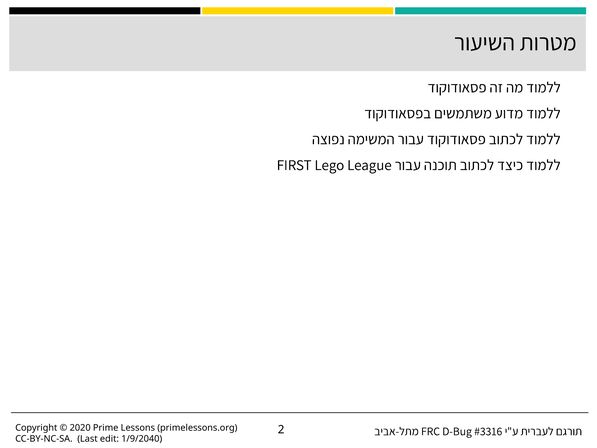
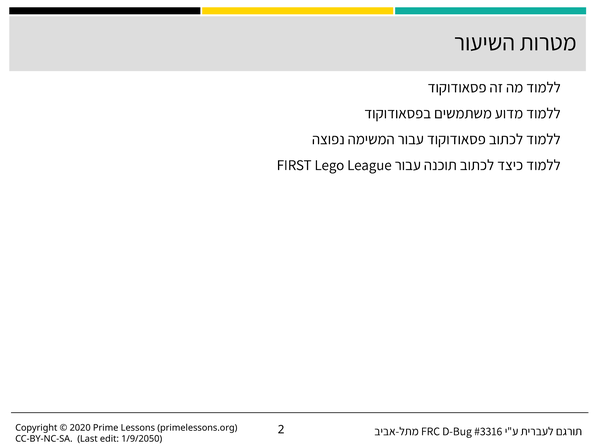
1/9/2040: 1/9/2040 -> 1/9/2050 (142, 439)
